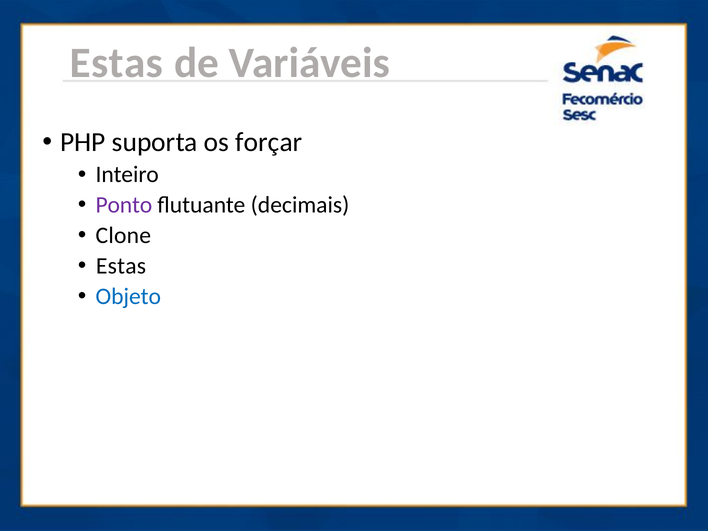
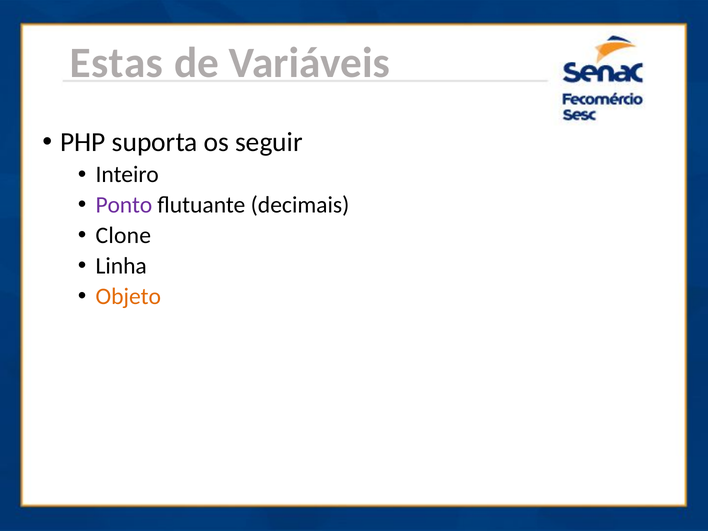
forçar: forçar -> seguir (269, 142)
Estas: Estas -> Linha (121, 266)
Objeto colour: blue -> orange (128, 296)
